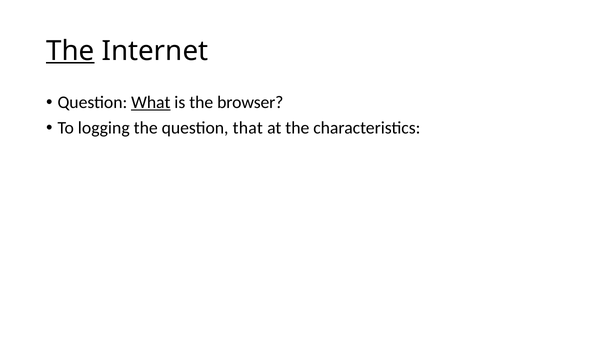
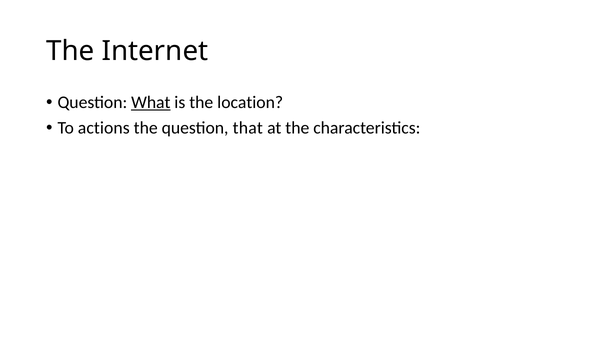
The underline: present -> none (70, 51)
browser: browser -> location (250, 102)
logging: logging -> actions (104, 128)
